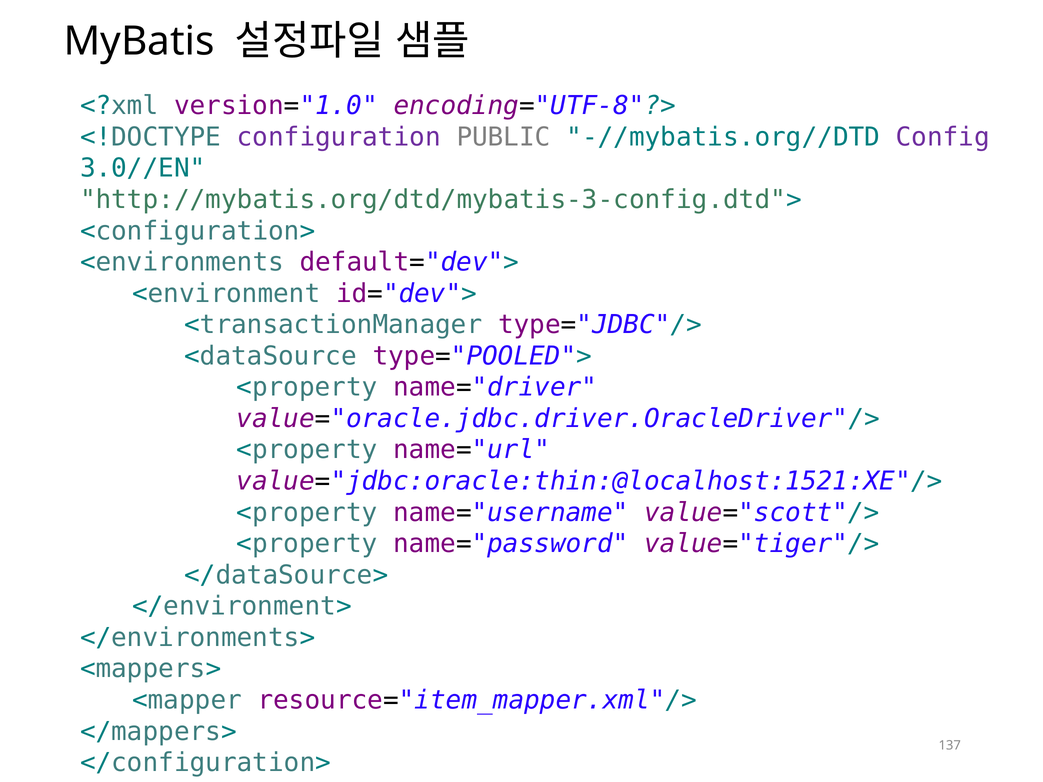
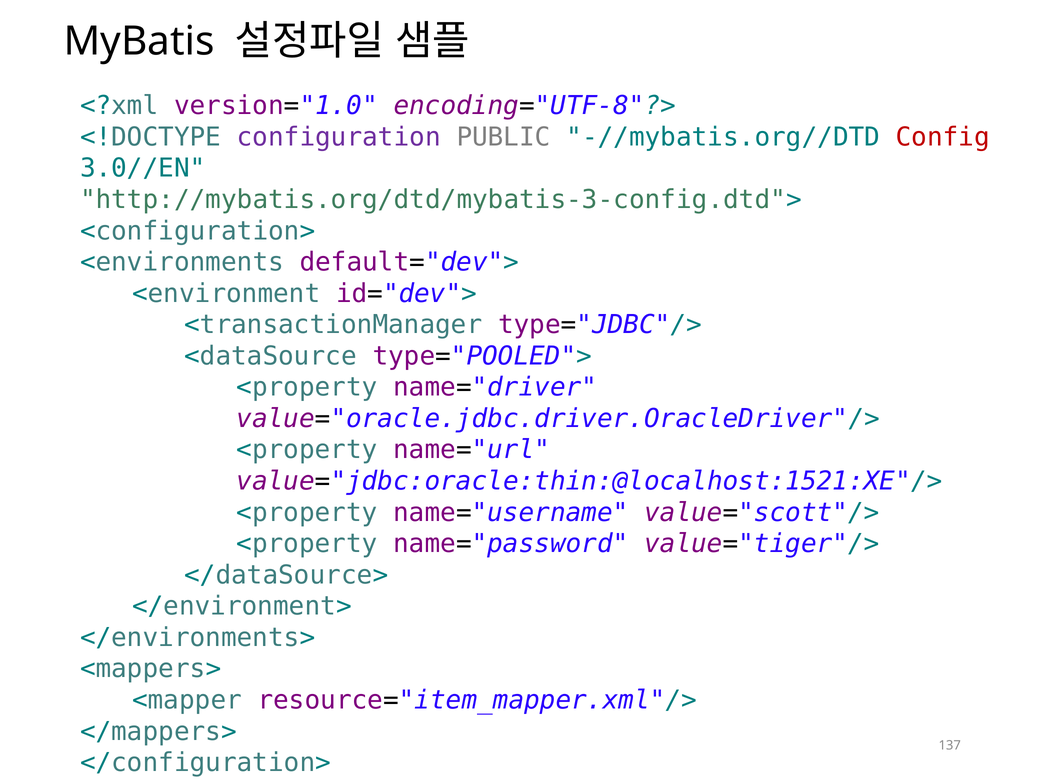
Config colour: purple -> red (943, 137)
